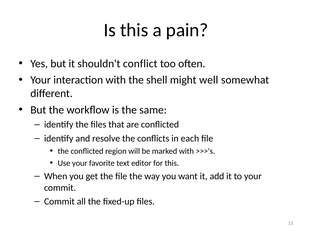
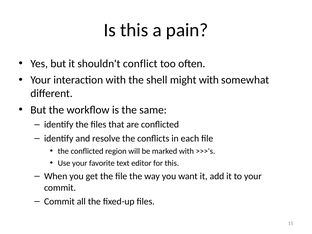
might well: well -> with (209, 80)
